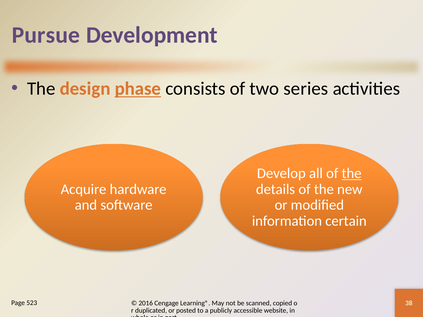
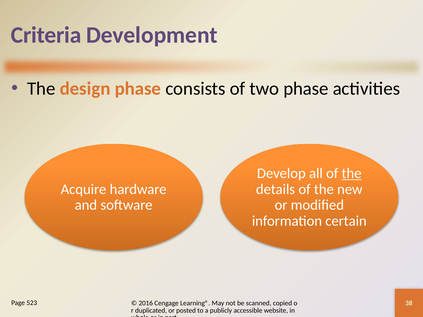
Pursue: Pursue -> Criteria (46, 35)
phase underline: present -> none (138, 89)
two series: series -> phase (306, 89)
